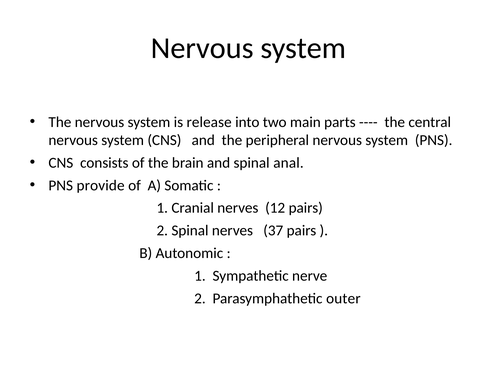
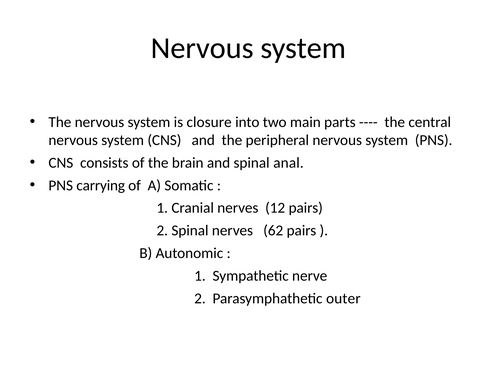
release: release -> closure (209, 122)
provide: provide -> carrying (101, 186)
37: 37 -> 62 (273, 231)
